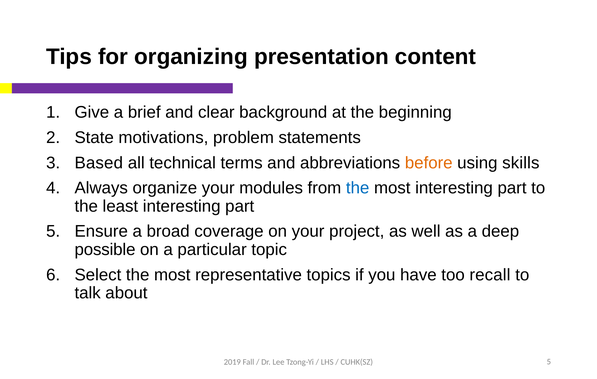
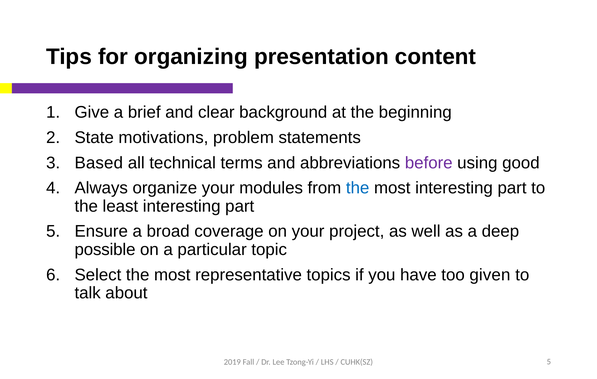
before colour: orange -> purple (429, 163)
skills: skills -> good (521, 163)
recall: recall -> given (490, 275)
